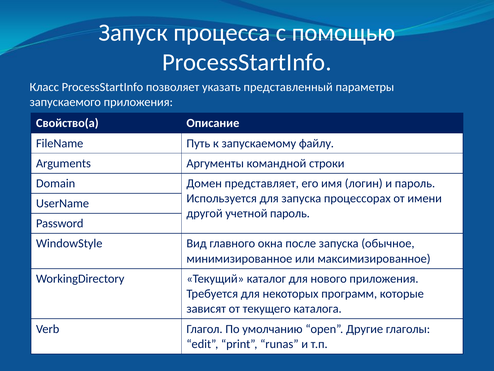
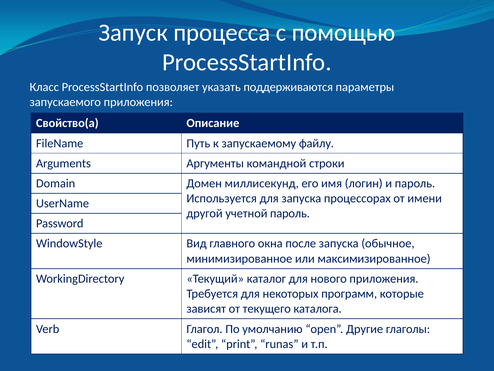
представленный: представленный -> поддерживаются (288, 87)
представляет: представляет -> миллисекунд (262, 183)
